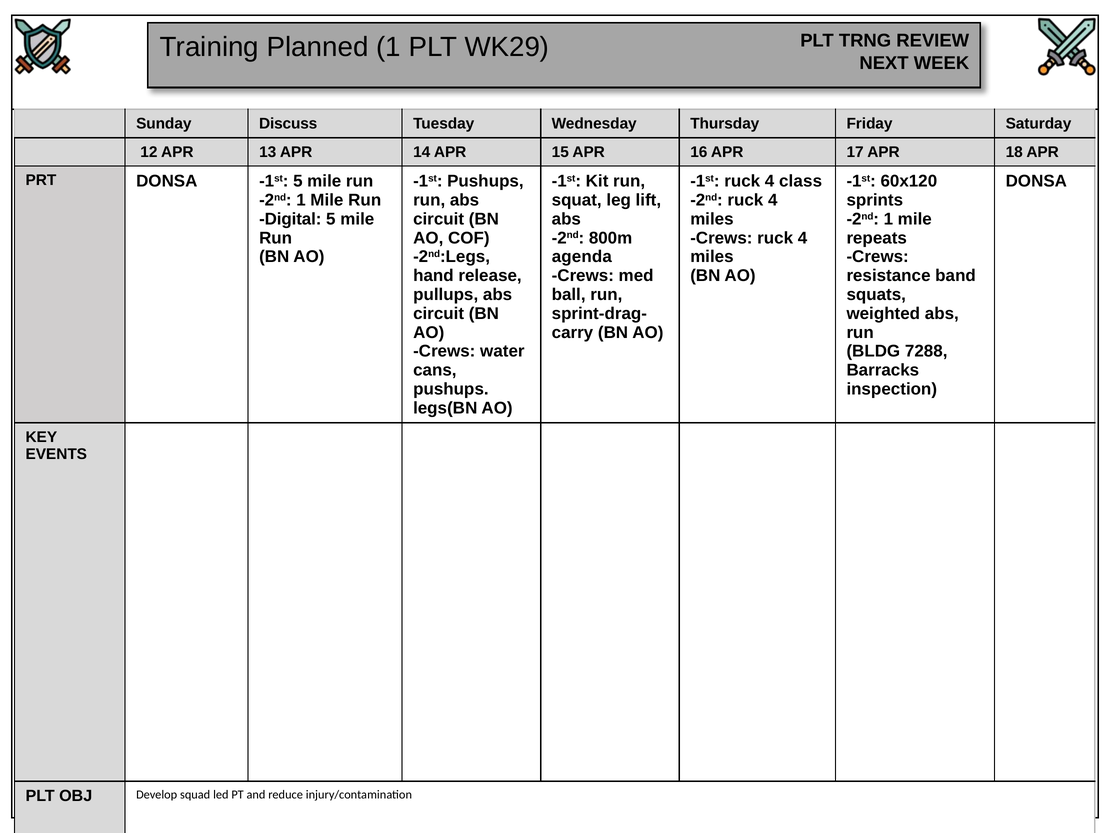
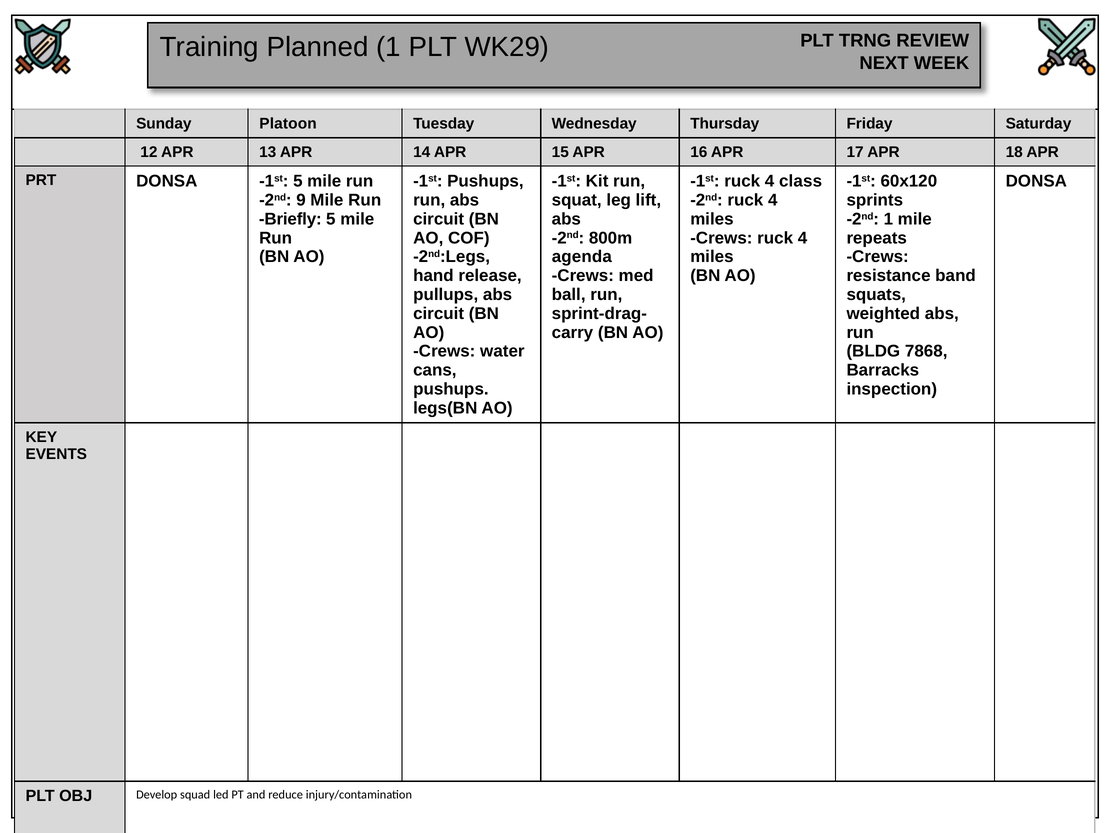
Discuss: Discuss -> Platoon (288, 124)
1: 1 -> 9 (301, 200)
Digital: Digital -> Briefly (290, 219)
7288: 7288 -> 7868 (926, 351)
